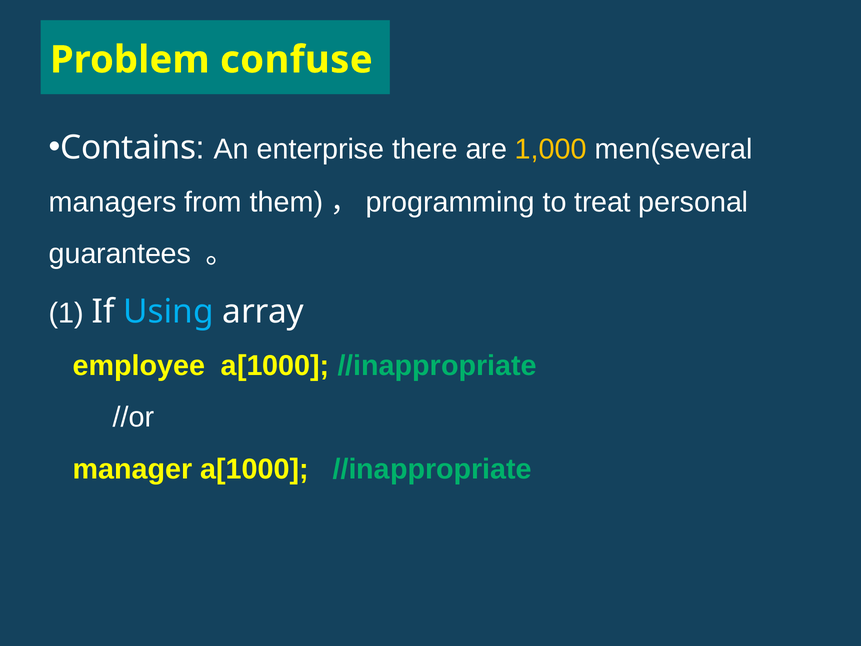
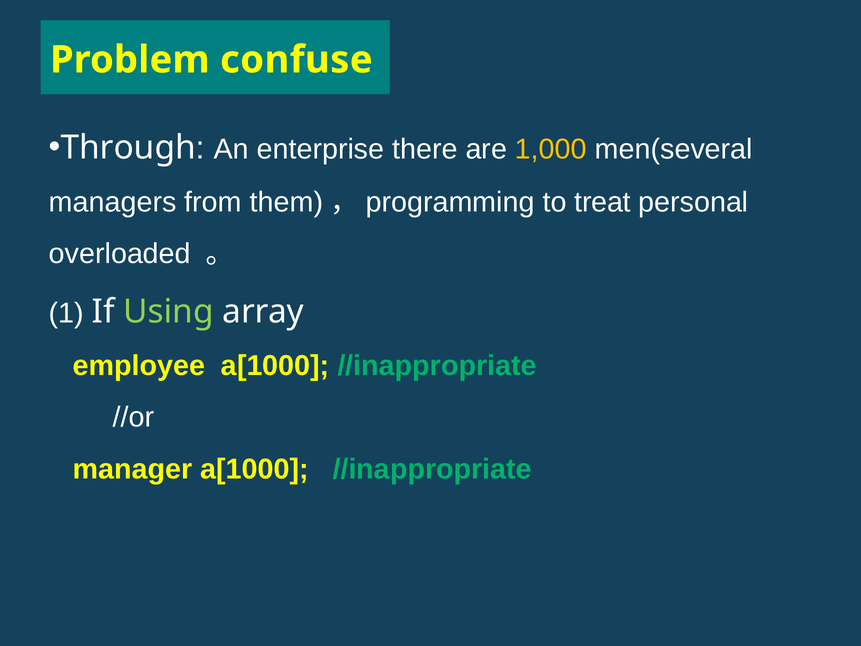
Contains: Contains -> Through (128, 148)
guarantees: guarantees -> overloaded (120, 254)
Using colour: light blue -> light green (169, 311)
